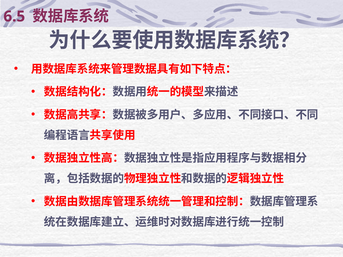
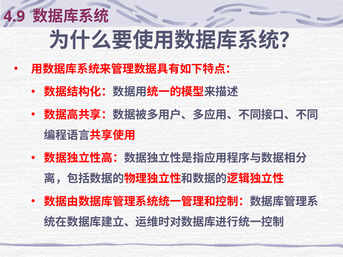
6.5: 6.5 -> 4.9 (14, 16)
